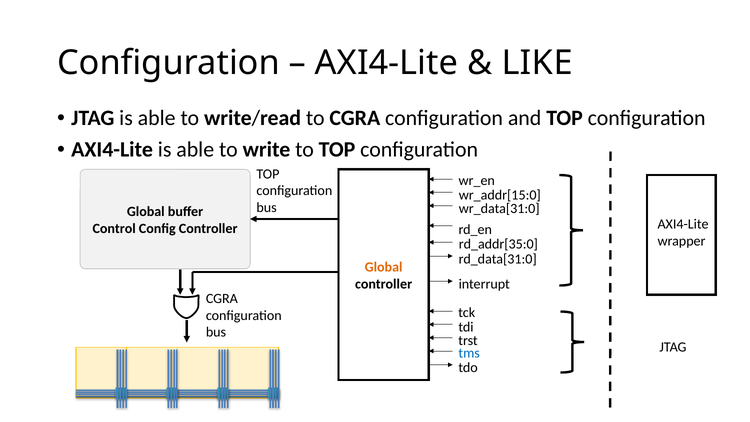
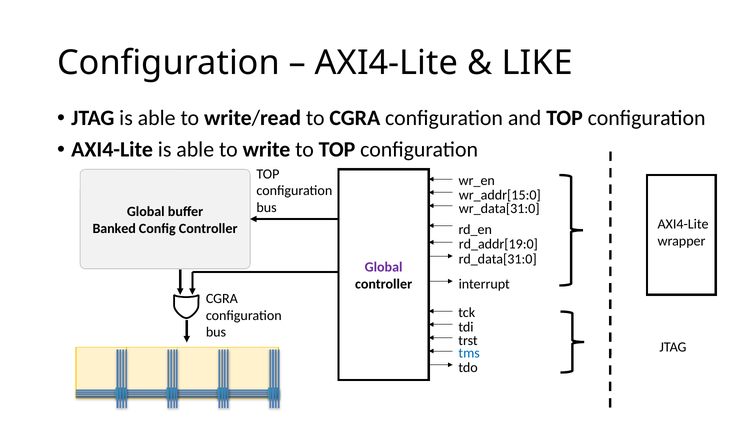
Control: Control -> Banked (114, 228)
rd_addr[35:0: rd_addr[35:0 -> rd_addr[19:0 (498, 244)
Global colour: orange -> purple (384, 267)
